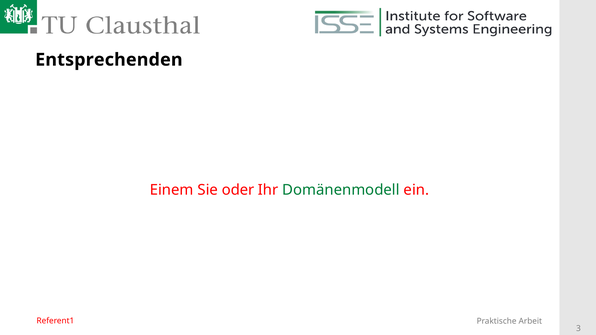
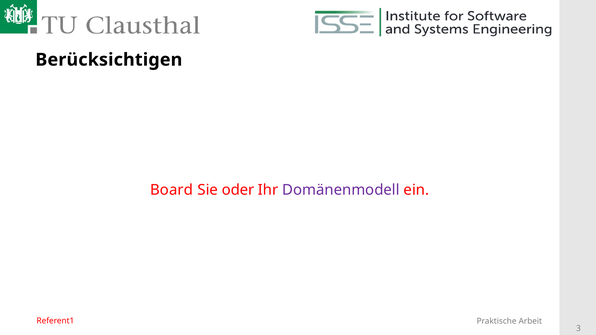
Entsprechenden: Entsprechenden -> Berücksichtigen (109, 60)
Einem: Einem -> Board (172, 190)
Domänenmodell colour: green -> purple (341, 190)
